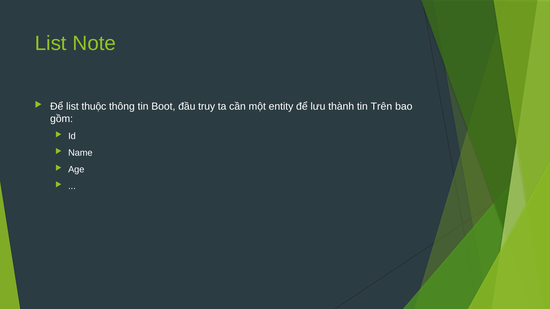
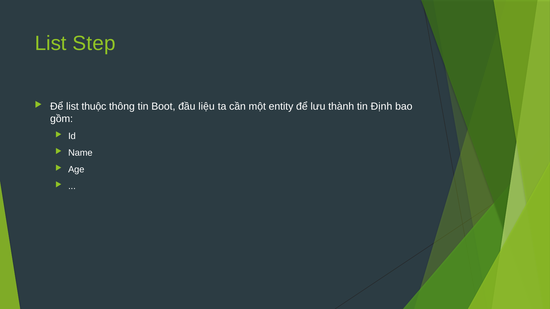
Note: Note -> Step (94, 43)
truy: truy -> liệu (207, 106)
Trên: Trên -> Định (381, 106)
